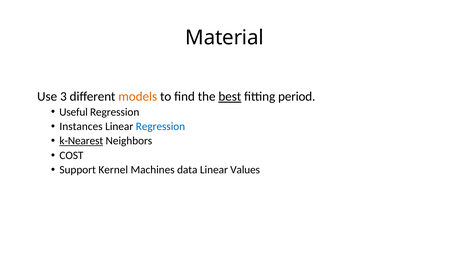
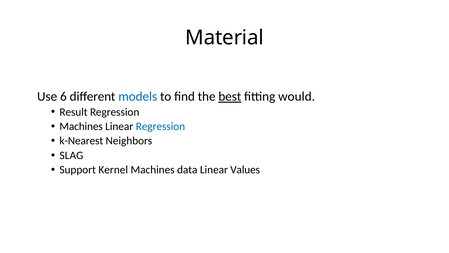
3: 3 -> 6 (63, 96)
models colour: orange -> blue (138, 96)
period: period -> would (297, 96)
Useful: Useful -> Result (74, 112)
Instances: Instances -> Machines (81, 126)
k-Nearest underline: present -> none (81, 141)
COST: COST -> SLAG (71, 155)
